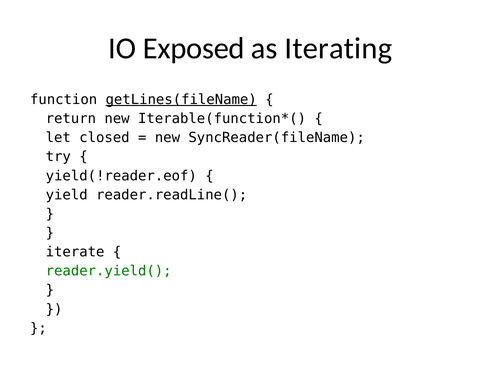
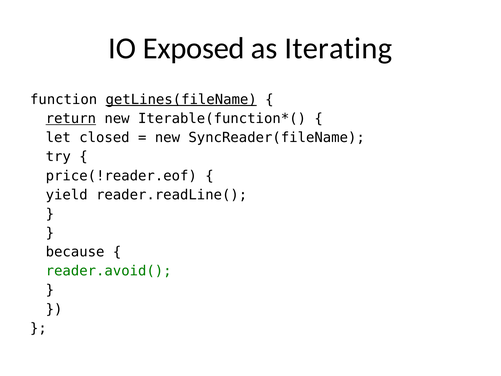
return underline: none -> present (71, 119)
yield(!reader.eof: yield(!reader.eof -> price(!reader.eof (121, 176)
iterate: iterate -> because (75, 252)
reader.yield(: reader.yield( -> reader.avoid( (109, 271)
